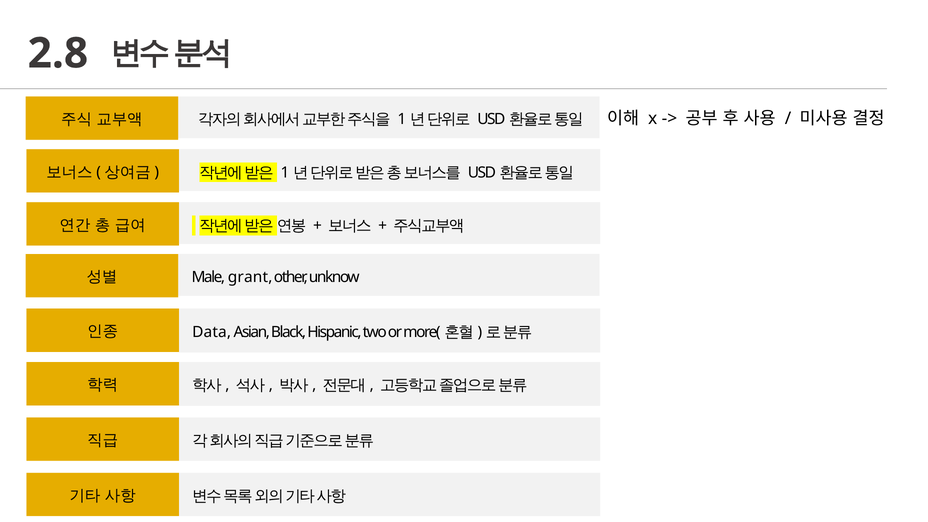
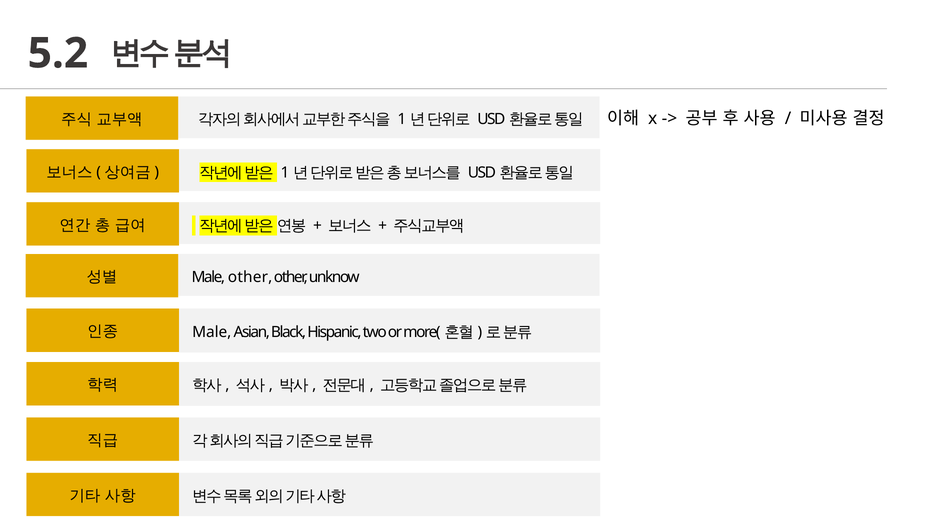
2.8: 2.8 -> 5.2 (58, 53)
Male grant: grant -> other (250, 277)
Data: Data -> Male (212, 332)
